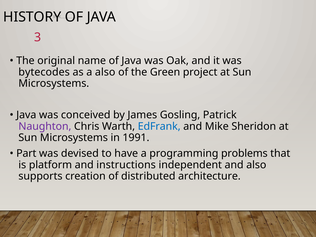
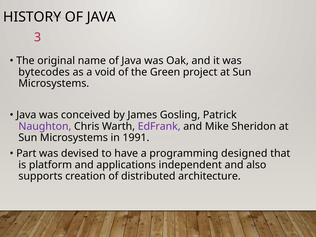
a also: also -> void (105, 72)
EdFrank colour: blue -> purple (159, 126)
problems: problems -> designed (244, 153)
instructions: instructions -> applications (126, 165)
